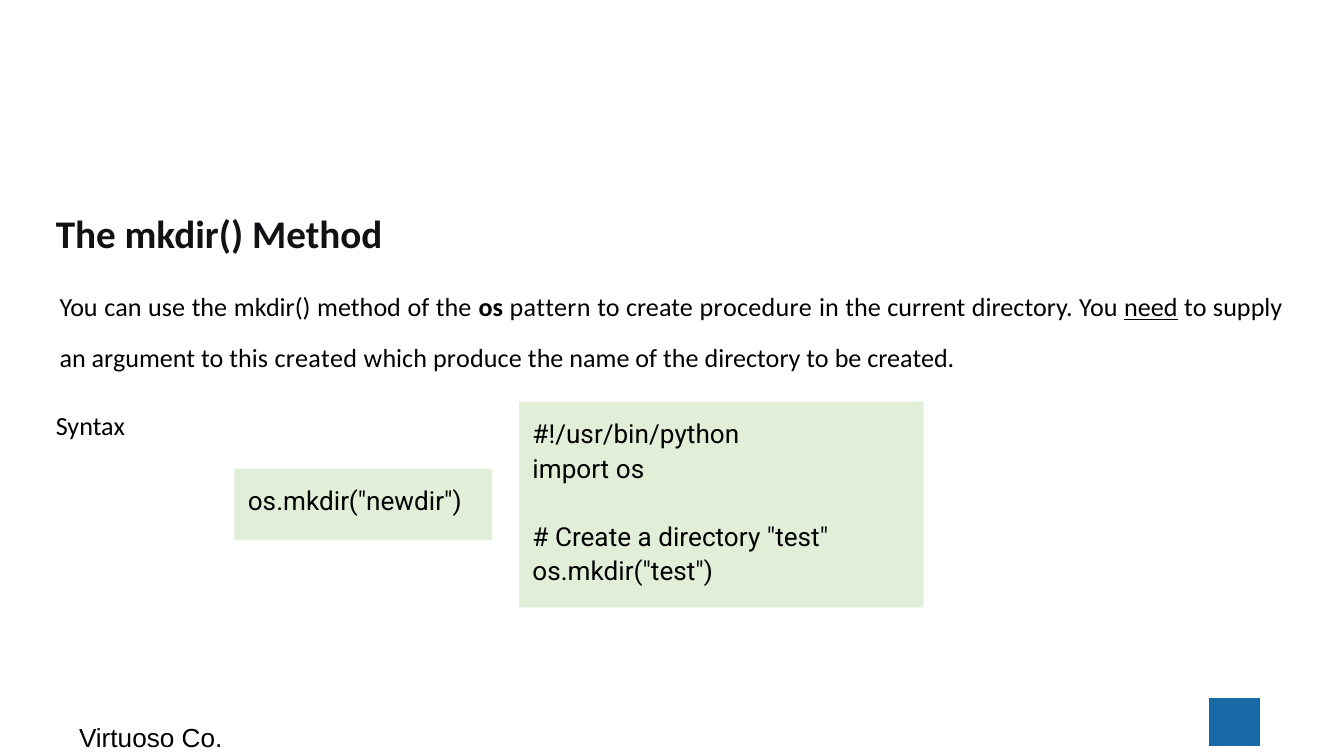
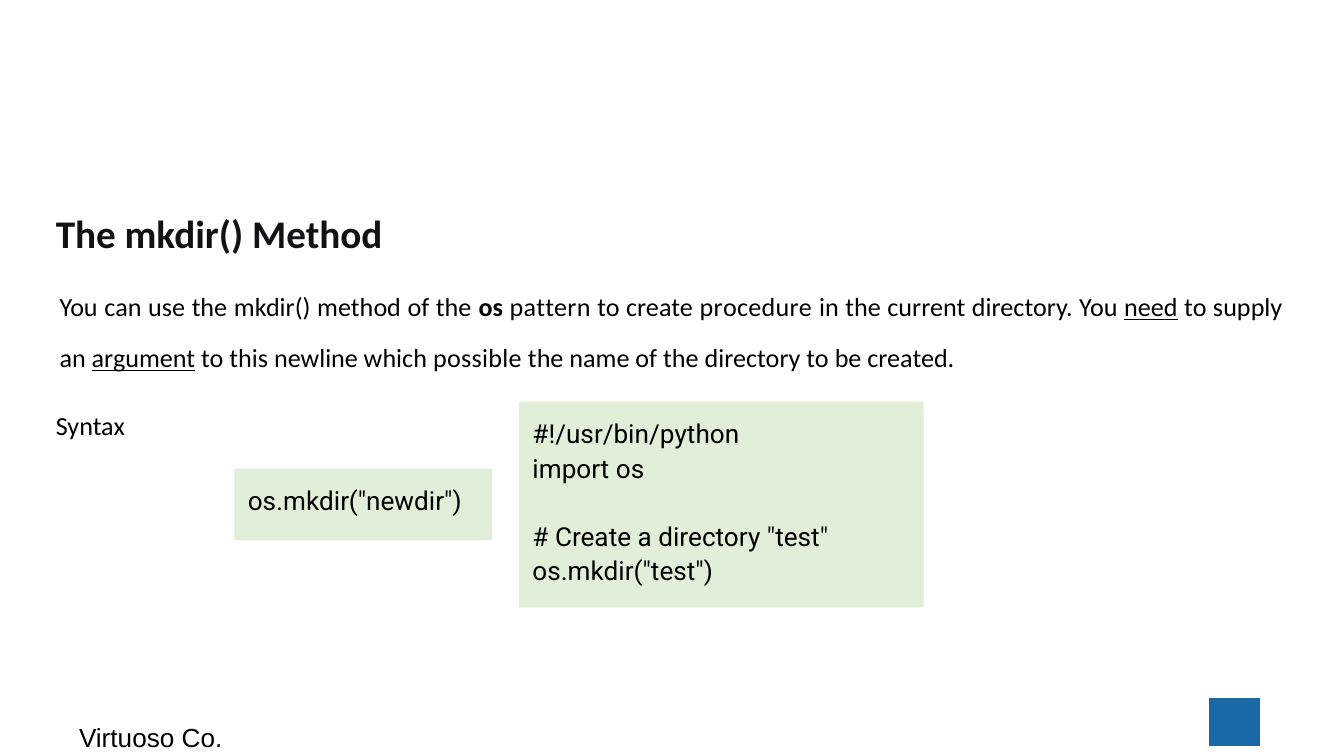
argument underline: none -> present (143, 360)
this created: created -> newline (316, 360)
produce: produce -> possible (477, 360)
